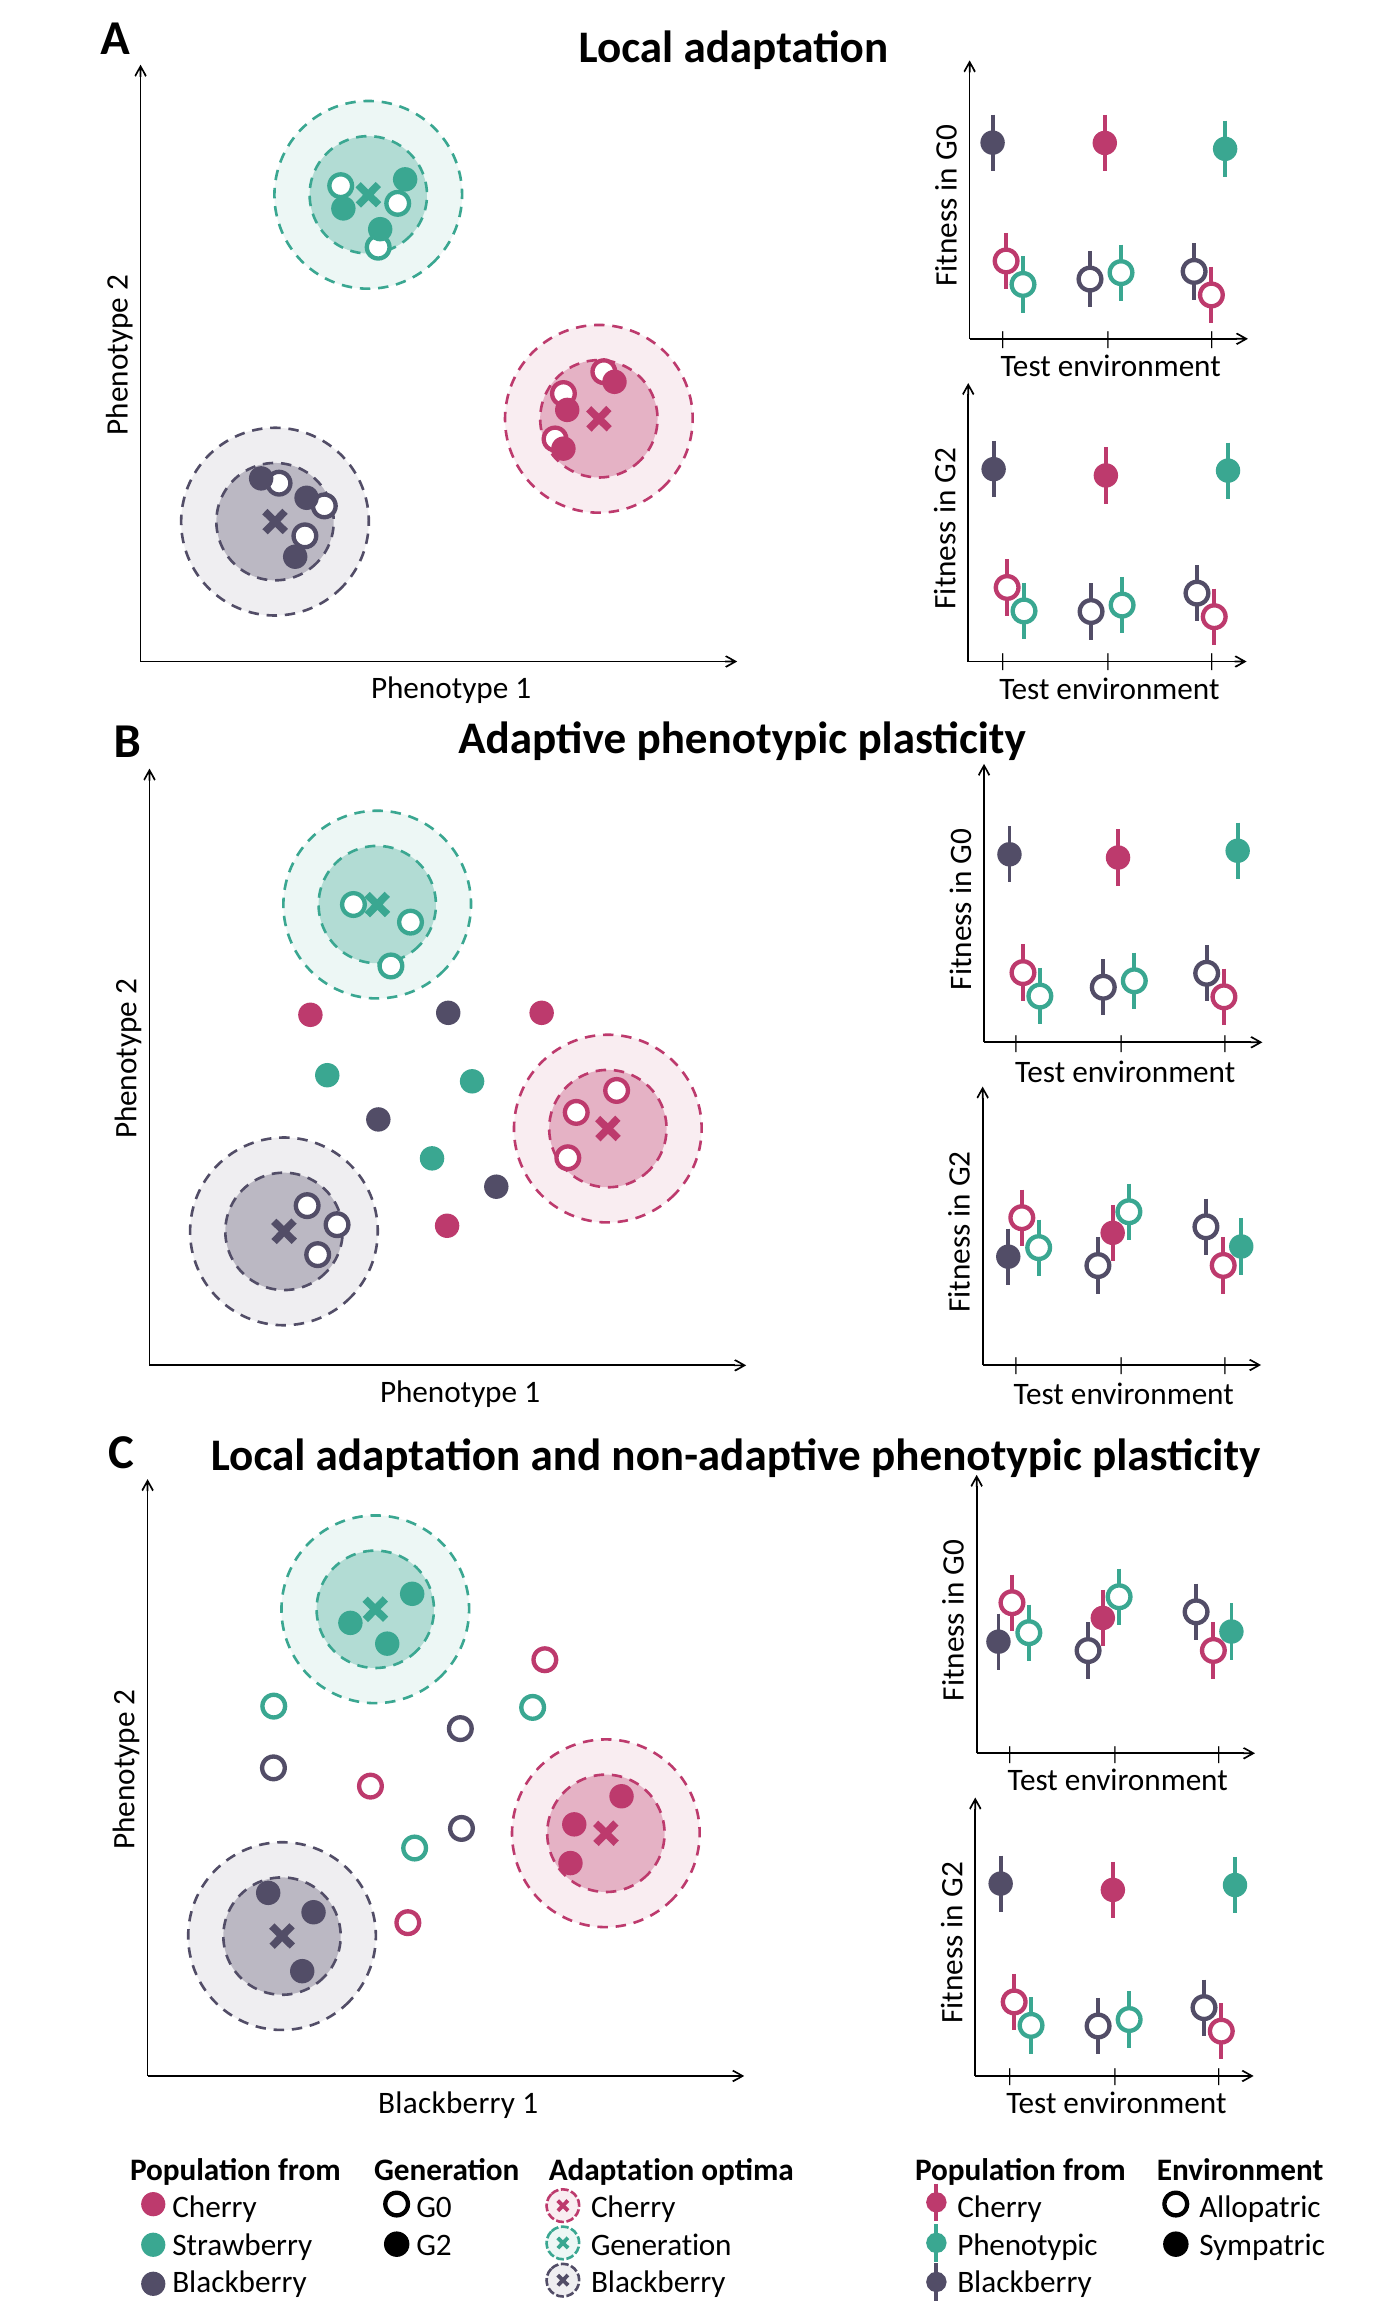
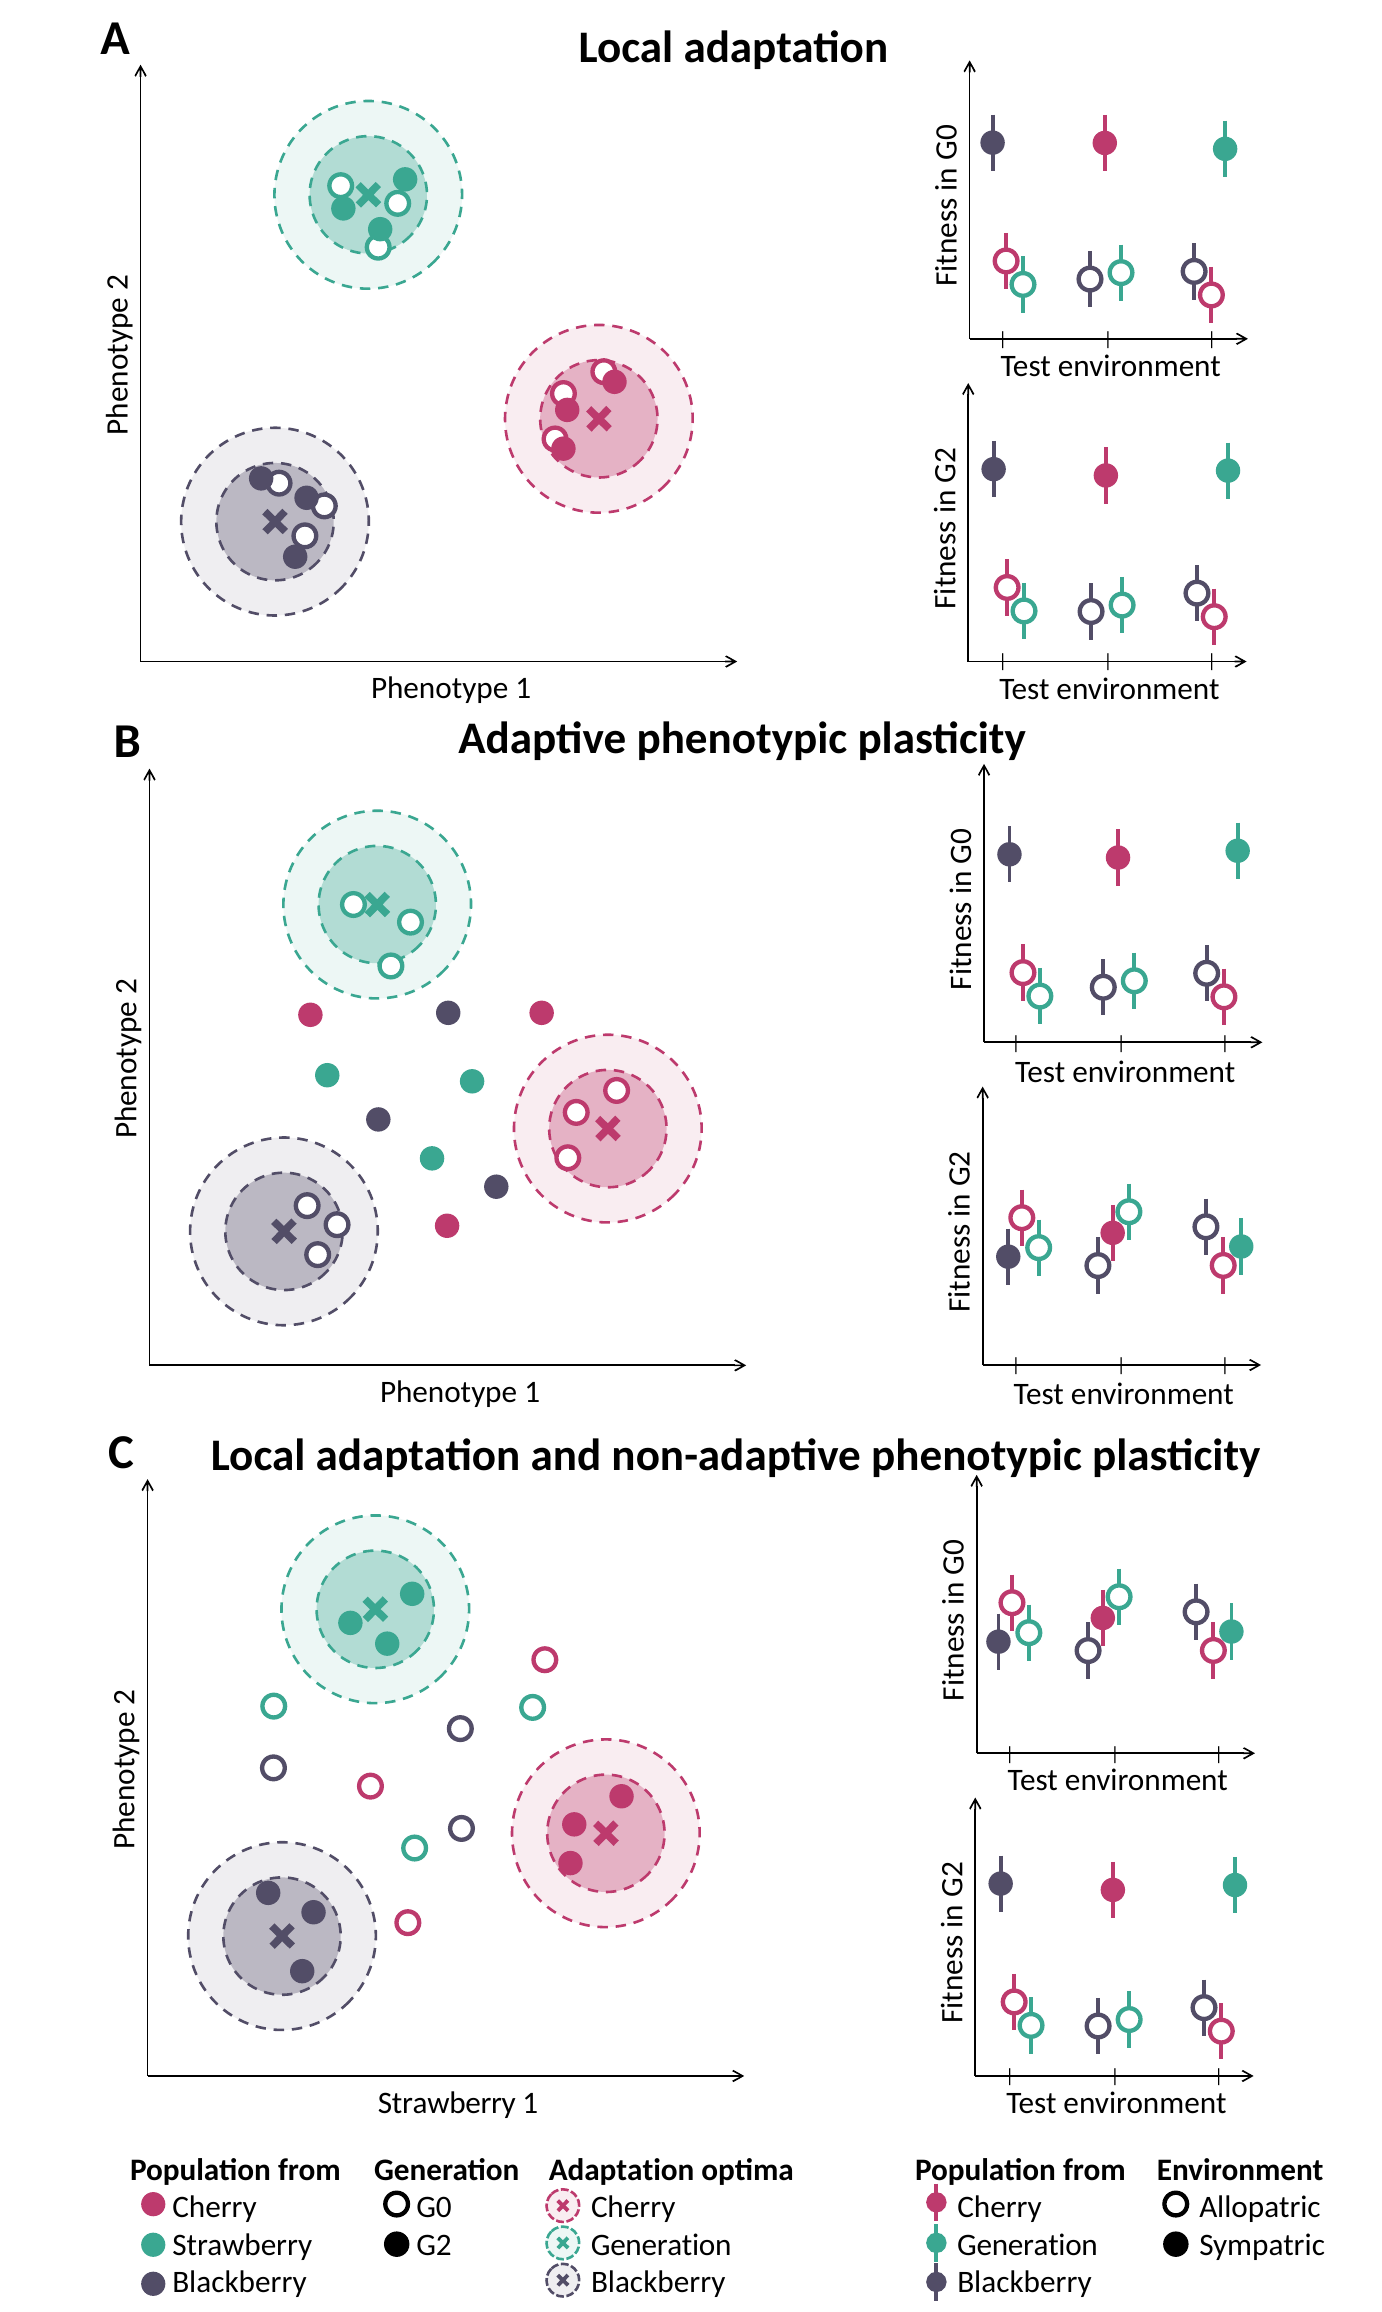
Blackberry: Blackberry -> Strawberry (447, 2102)
Phenotypic: Phenotypic -> Generation (1028, 2244)
